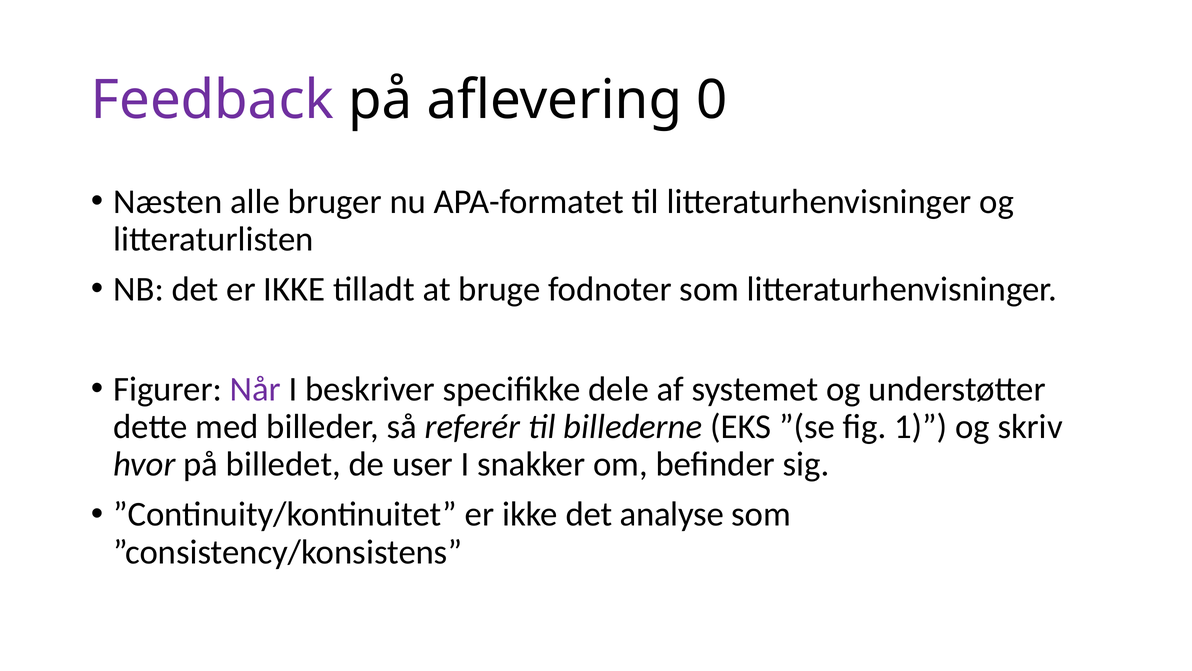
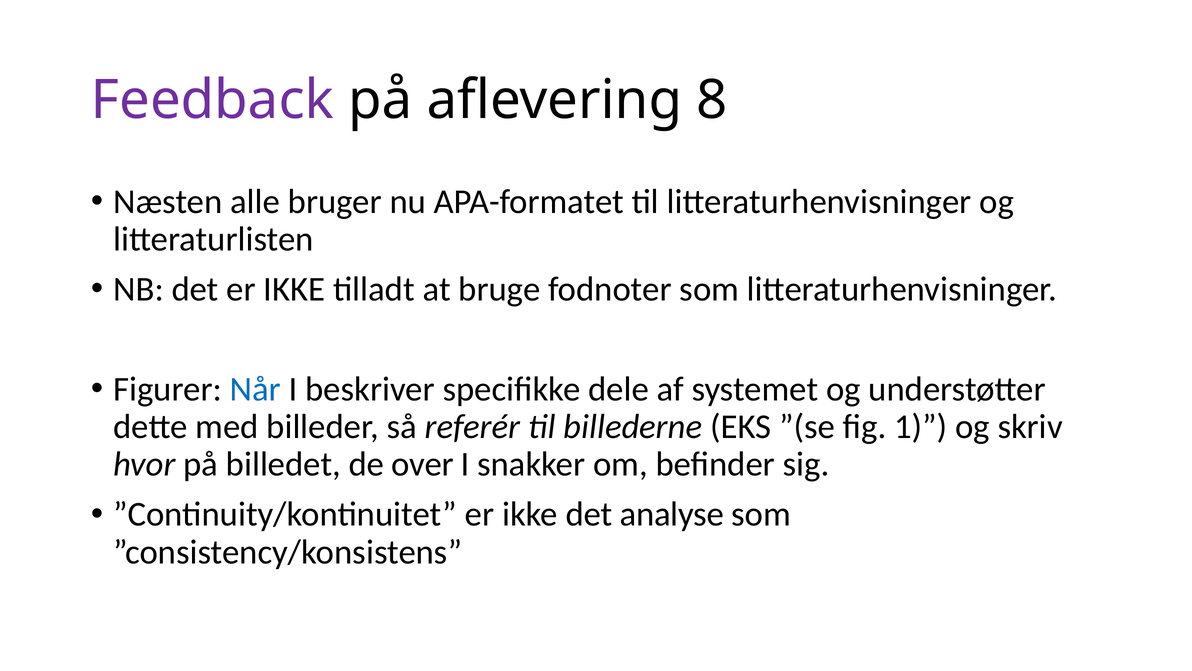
0: 0 -> 8 (712, 100)
Når colour: purple -> blue (255, 389)
user: user -> over (423, 464)
